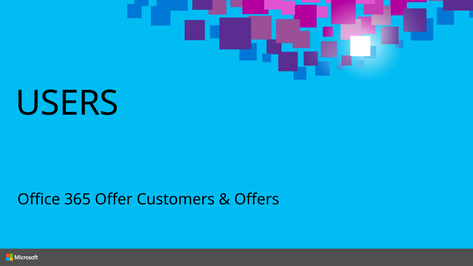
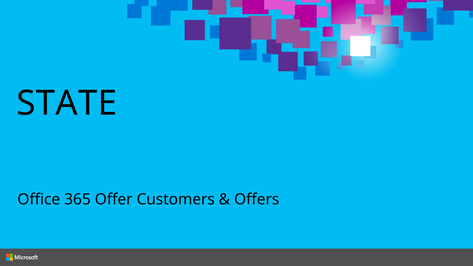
USERS: USERS -> STATE (67, 103)
